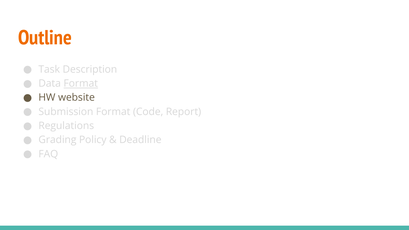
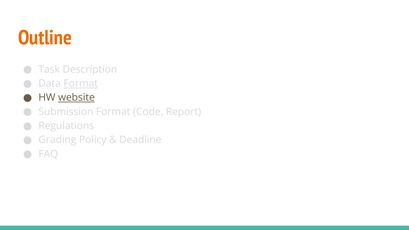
website underline: none -> present (76, 98)
